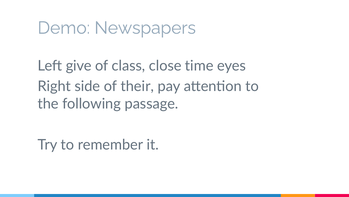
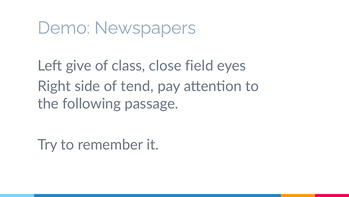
time: time -> field (199, 66)
their: their -> tend (137, 86)
